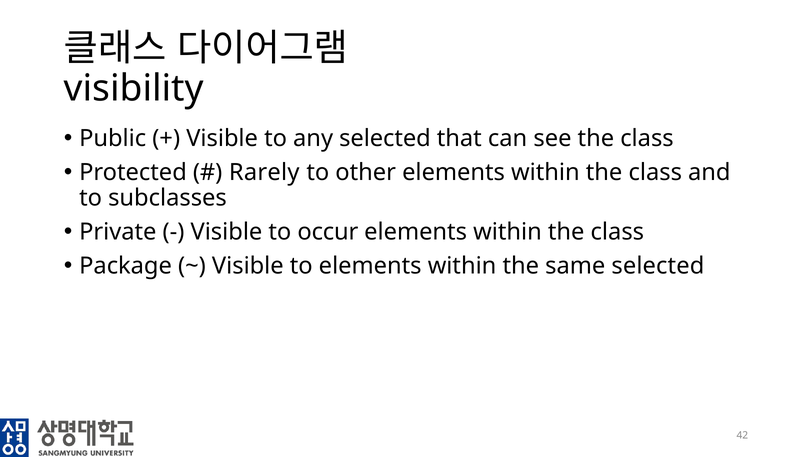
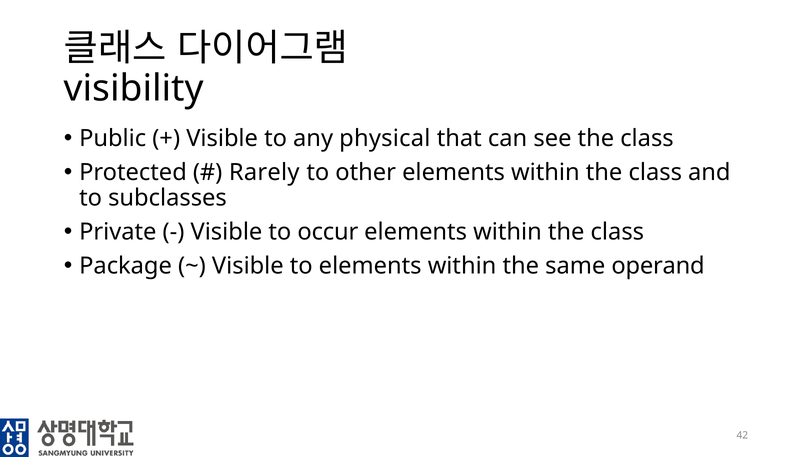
any selected: selected -> physical (385, 138)
same selected: selected -> operand (658, 266)
